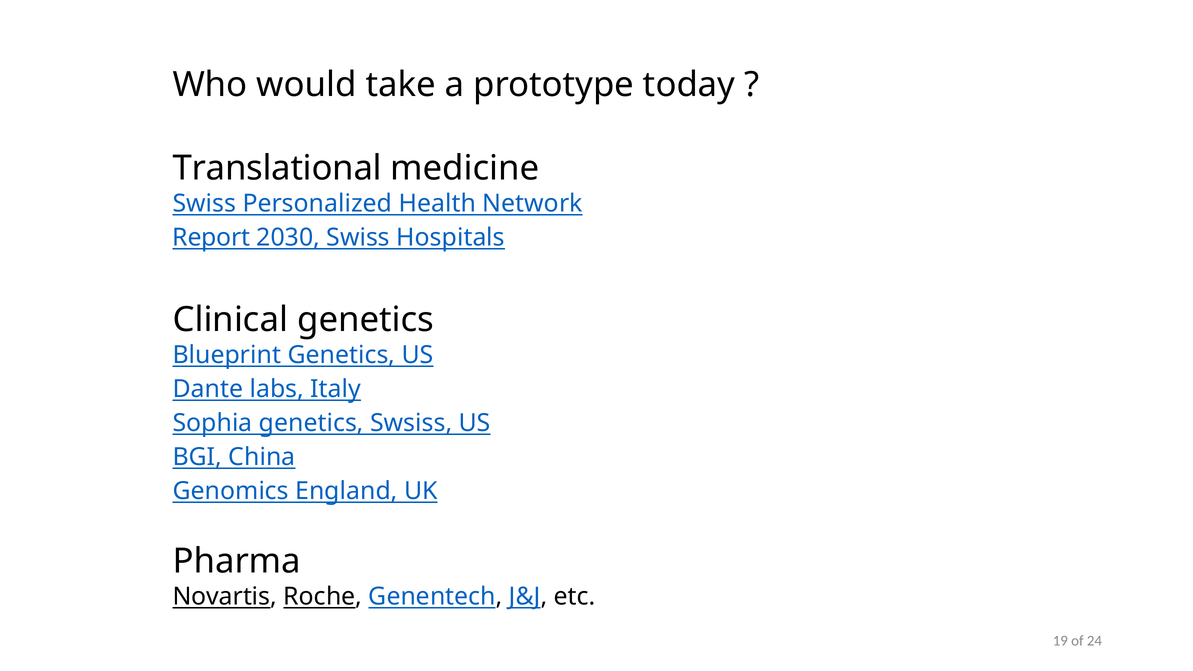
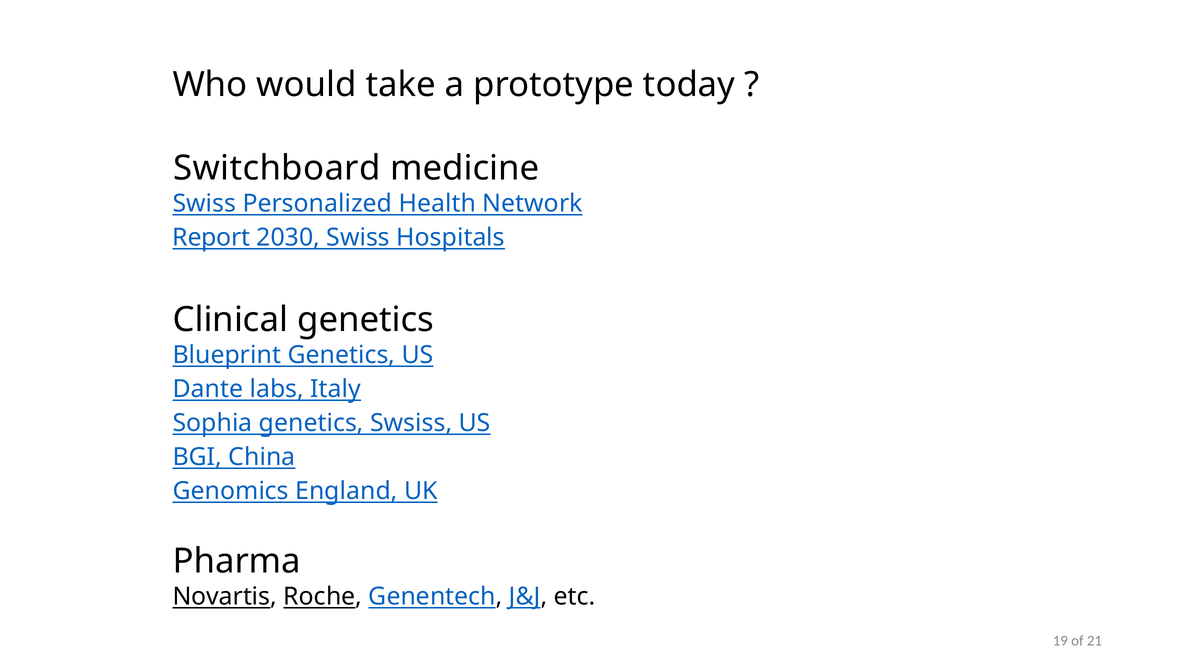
Translational: Translational -> Switchboard (277, 168)
24: 24 -> 21 (1094, 641)
